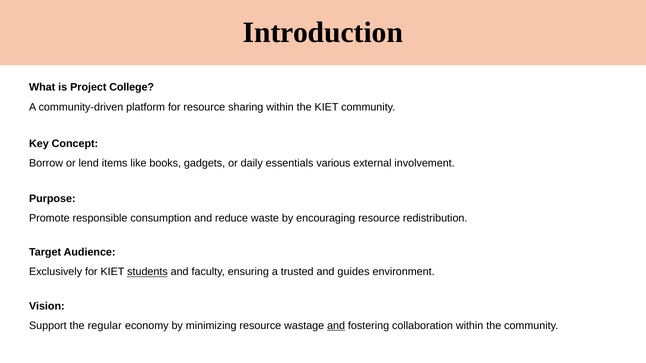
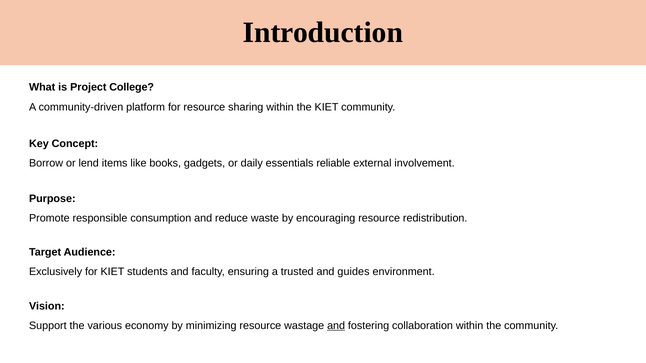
various: various -> reliable (333, 163)
students underline: present -> none (147, 272)
regular: regular -> various (105, 326)
